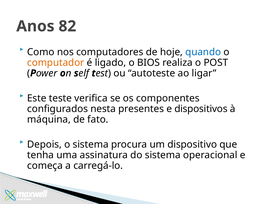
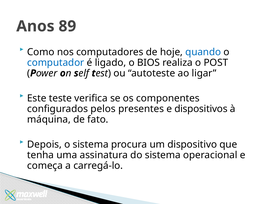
82: 82 -> 89 (67, 26)
computador colour: orange -> blue (56, 63)
nesta: nesta -> pelos (103, 109)
